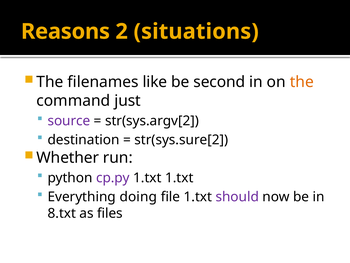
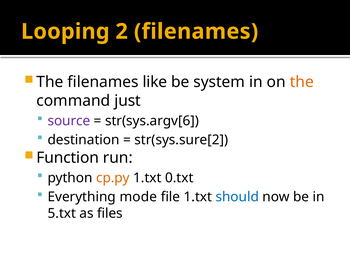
Reasons: Reasons -> Looping (65, 31)
2 situations: situations -> filenames (196, 31)
second: second -> system (219, 82)
str(sys.argv[2: str(sys.argv[2 -> str(sys.argv[6 (152, 121)
Whether: Whether -> Function (68, 157)
cp.py colour: purple -> orange (113, 177)
1.txt 1.txt: 1.txt -> 0.txt (179, 177)
doing: doing -> mode (138, 197)
should colour: purple -> blue (237, 197)
8.txt: 8.txt -> 5.txt (62, 213)
